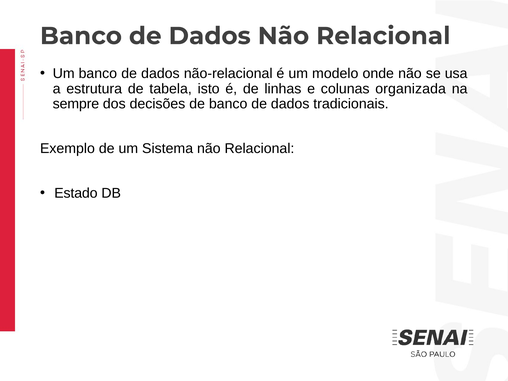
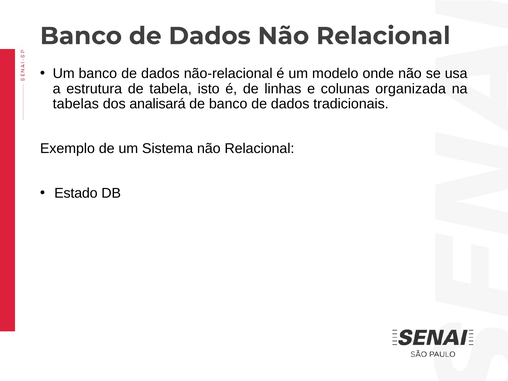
sempre: sempre -> tabelas (76, 104)
decisões: decisões -> analisará (158, 104)
